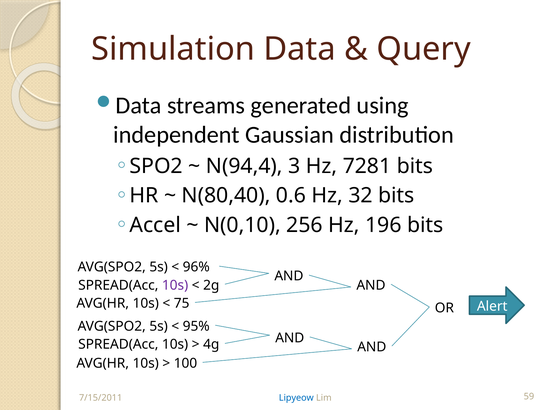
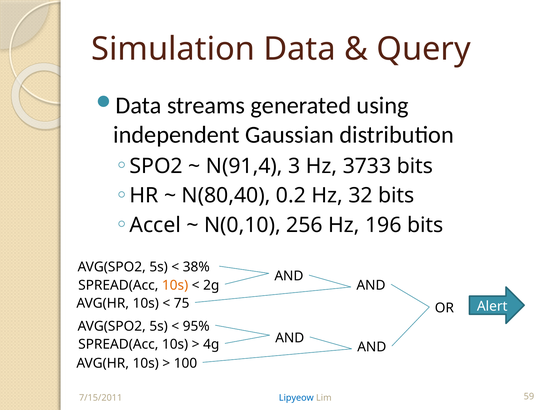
N(94,4: N(94,4 -> N(91,4 (244, 166)
7281: 7281 -> 3733 (367, 166)
0.6: 0.6 -> 0.2 (291, 196)
96%: 96% -> 38% (196, 267)
10s colour: purple -> orange (175, 285)
